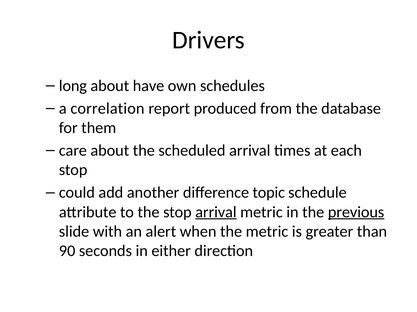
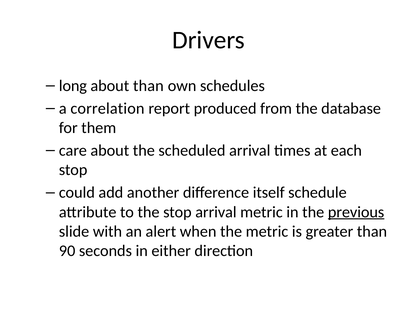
about have: have -> than (148, 86)
topic: topic -> itself (269, 193)
arrival underline: present -> none (216, 213)
